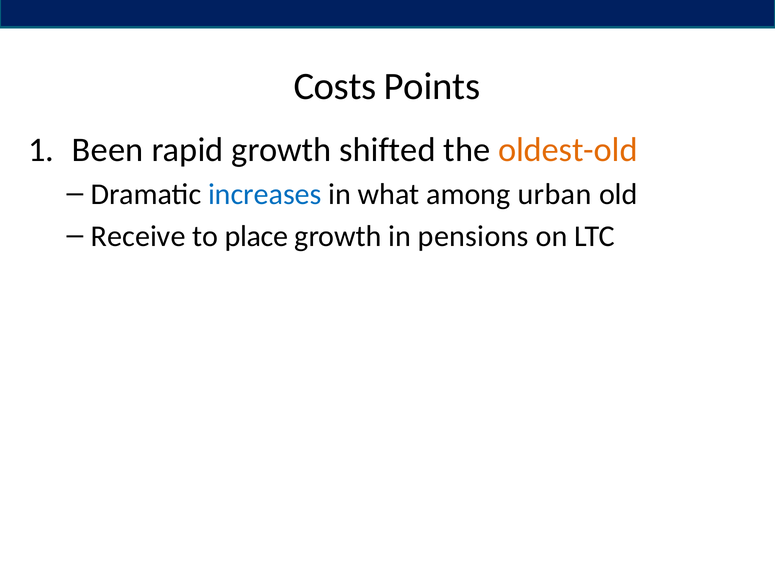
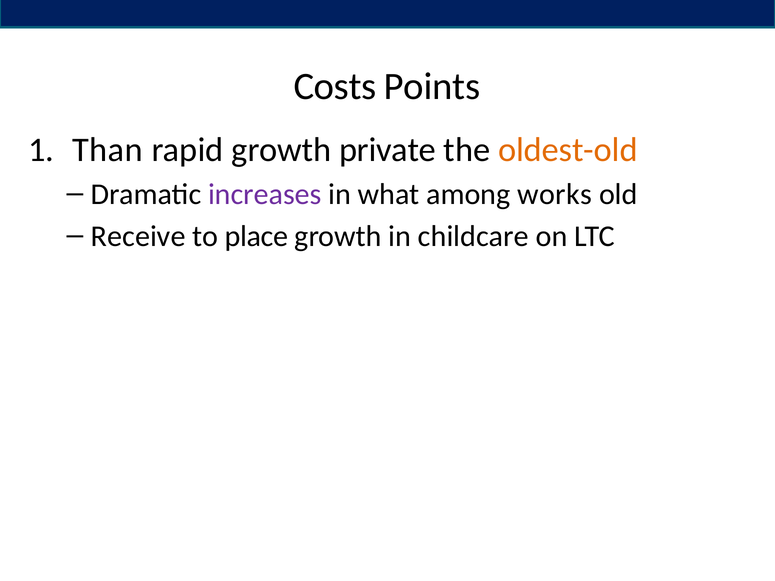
Been: Been -> Than (108, 150)
shifted: shifted -> private (388, 150)
increases colour: blue -> purple (265, 194)
urban: urban -> works (555, 194)
pensions: pensions -> childcare (473, 236)
